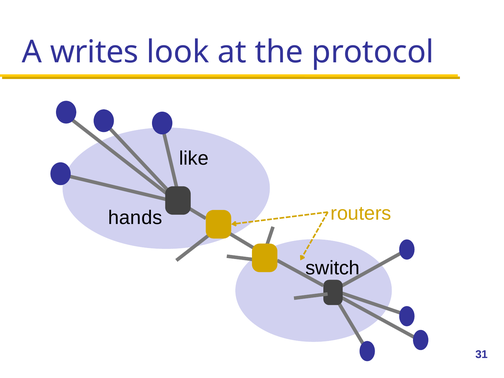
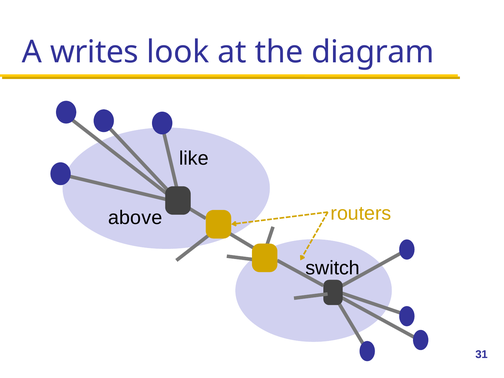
protocol: protocol -> diagram (373, 52)
hands: hands -> above (135, 218)
